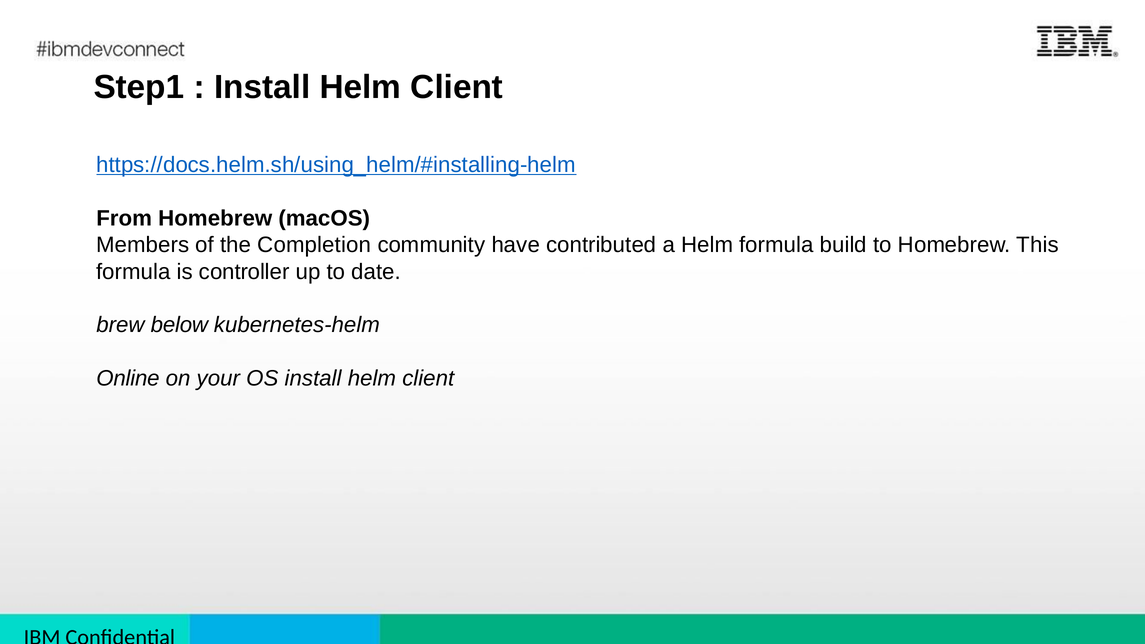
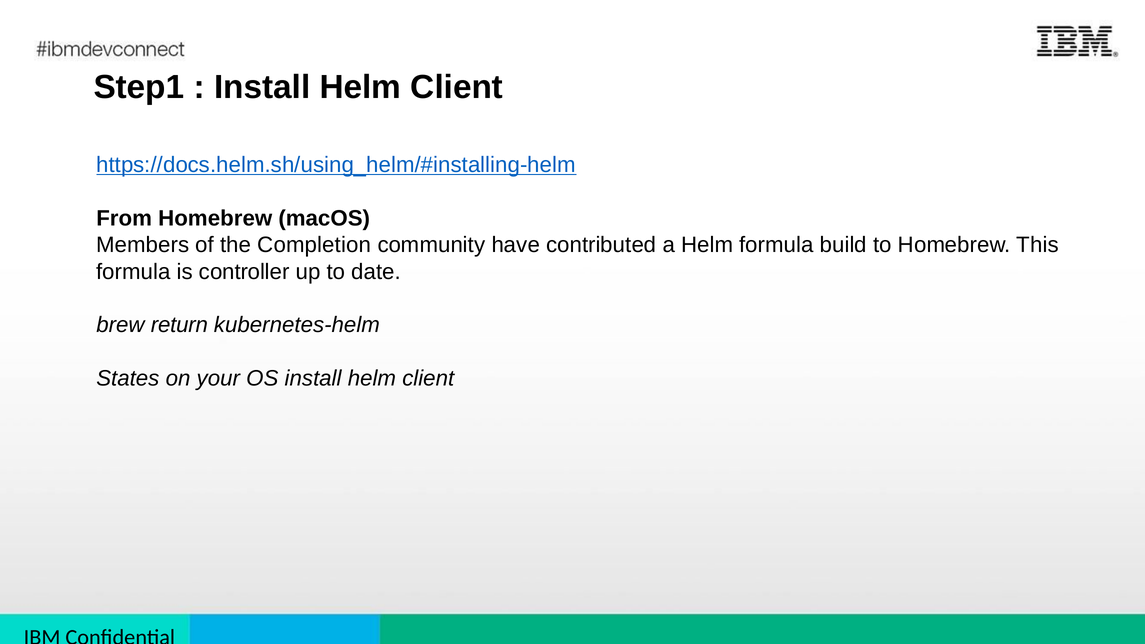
below: below -> return (179, 325)
Online: Online -> States (128, 379)
